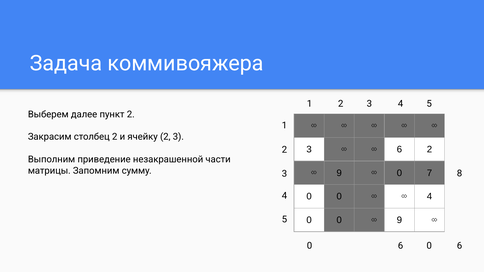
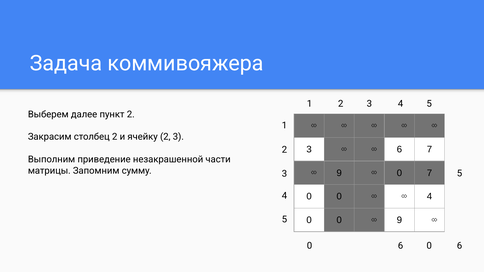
6 2: 2 -> 7 (430, 149)
сумму 8: 8 -> 5 (460, 173)
